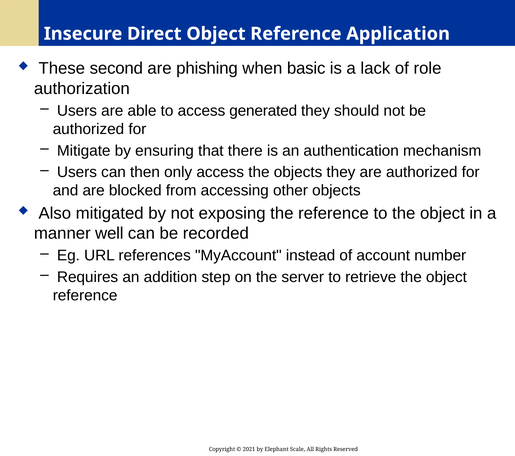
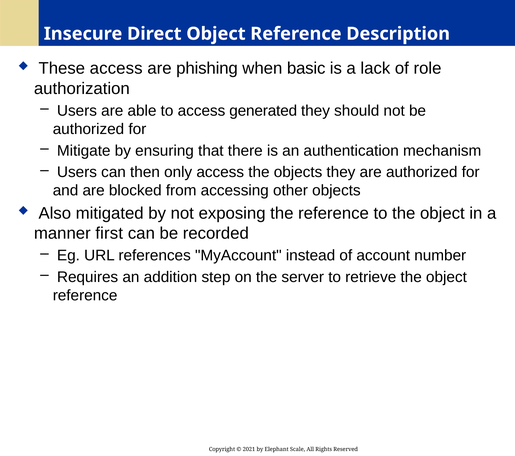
Application: Application -> Description (398, 34)
These second: second -> access (116, 68)
well: well -> first (109, 233)
